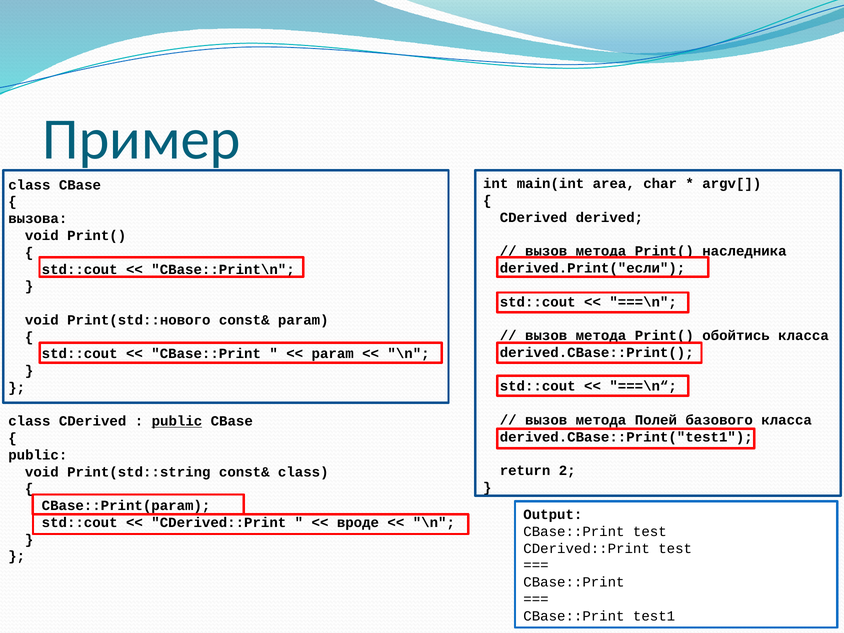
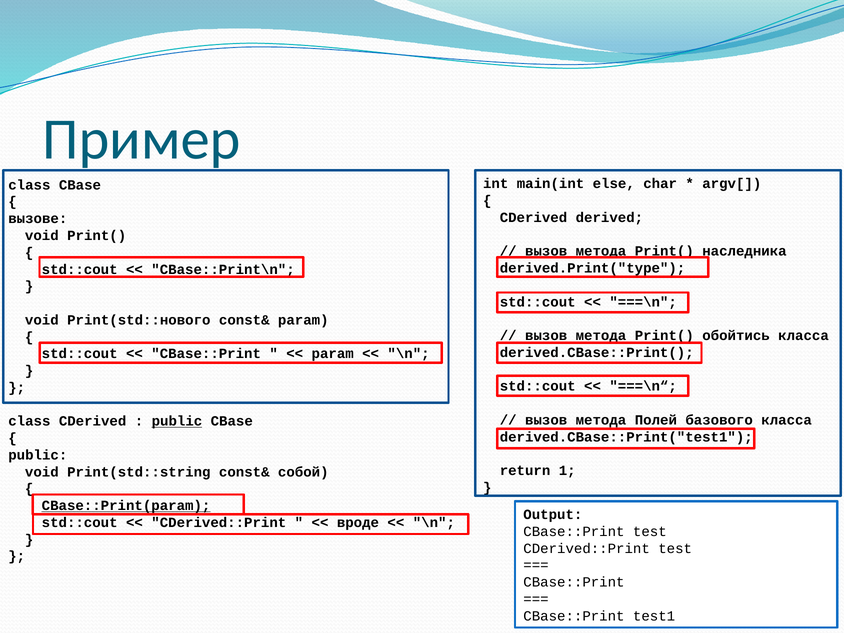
area: area -> else (614, 184)
вызова: вызова -> вызове (38, 219)
derived.Print("если: derived.Print("если -> derived.Print("type (593, 268)
2: 2 -> 1 (567, 471)
const& class: class -> собой (303, 472)
CBase::Print(param underline: none -> present (126, 506)
